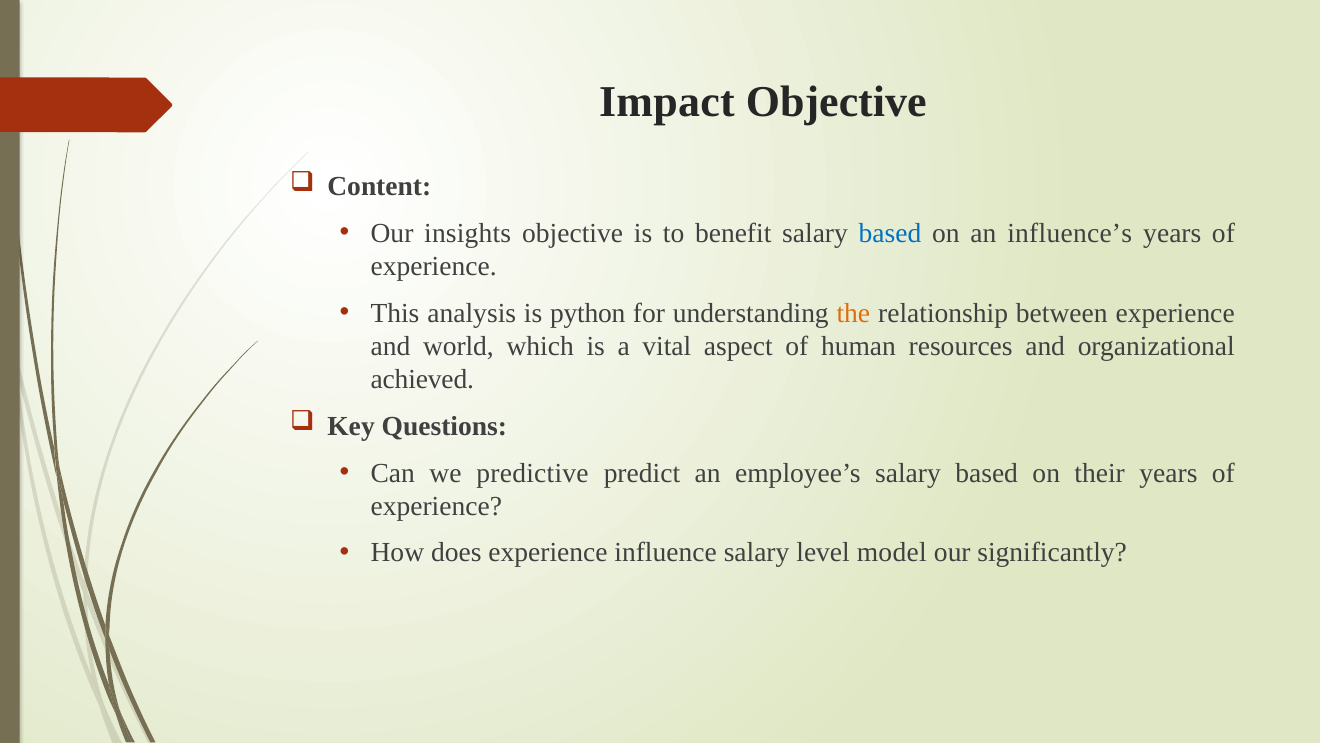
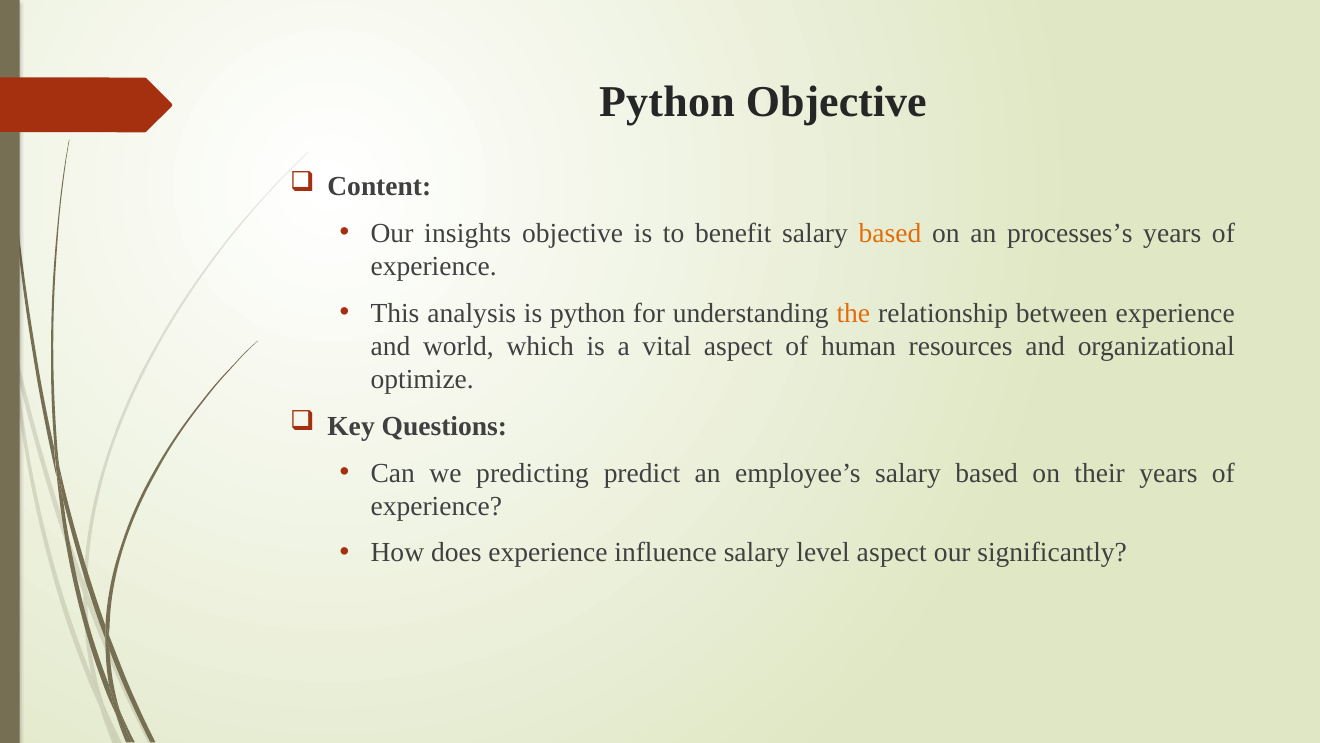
Impact: Impact -> Python (667, 102)
based colour: blue -> orange (890, 233)
influence’s: influence’s -> processes’s (1070, 233)
achieved: achieved -> optimize (422, 379)
predictive: predictive -> predicting (533, 473)
level model: model -> aspect (892, 552)
